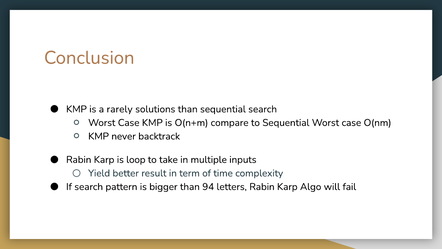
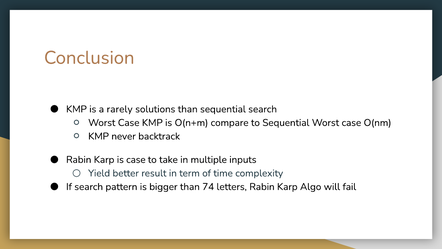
is loop: loop -> case (136, 159)
94: 94 -> 74 (208, 186)
